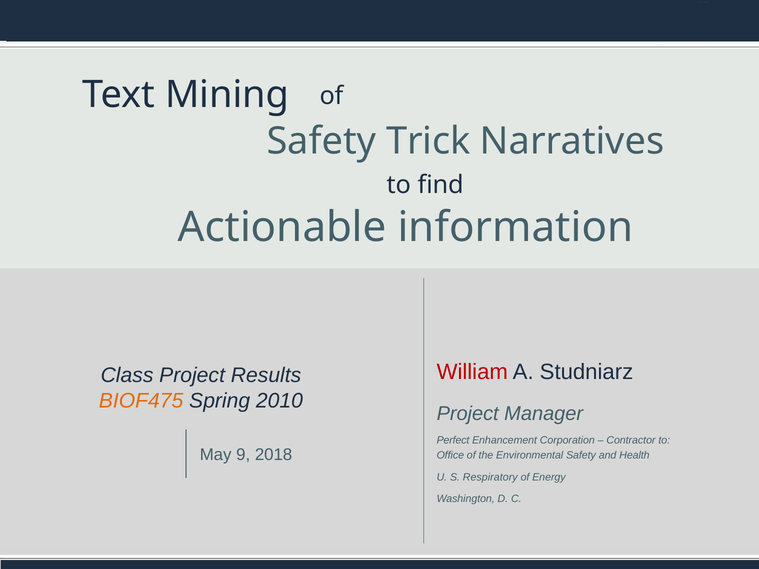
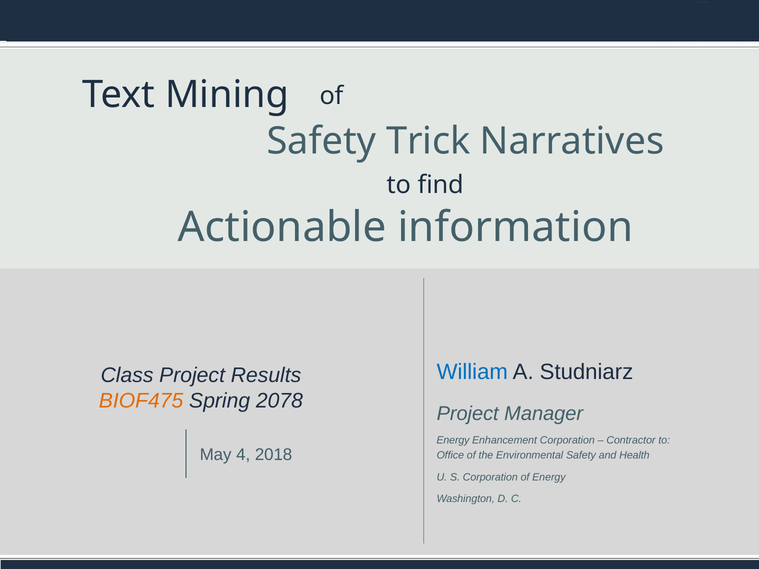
William colour: red -> blue (472, 372)
2010: 2010 -> 2078 (279, 401)
Perfect: Perfect -> Energy (453, 440)
9: 9 -> 4 (243, 455)
S Respiratory: Respiratory -> Corporation (490, 477)
